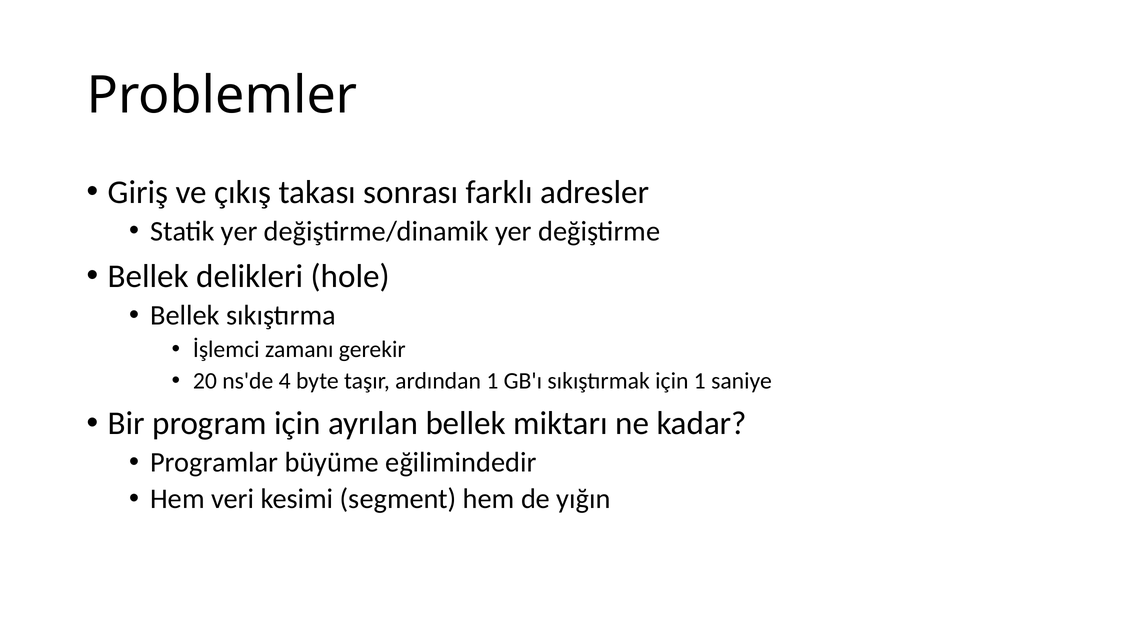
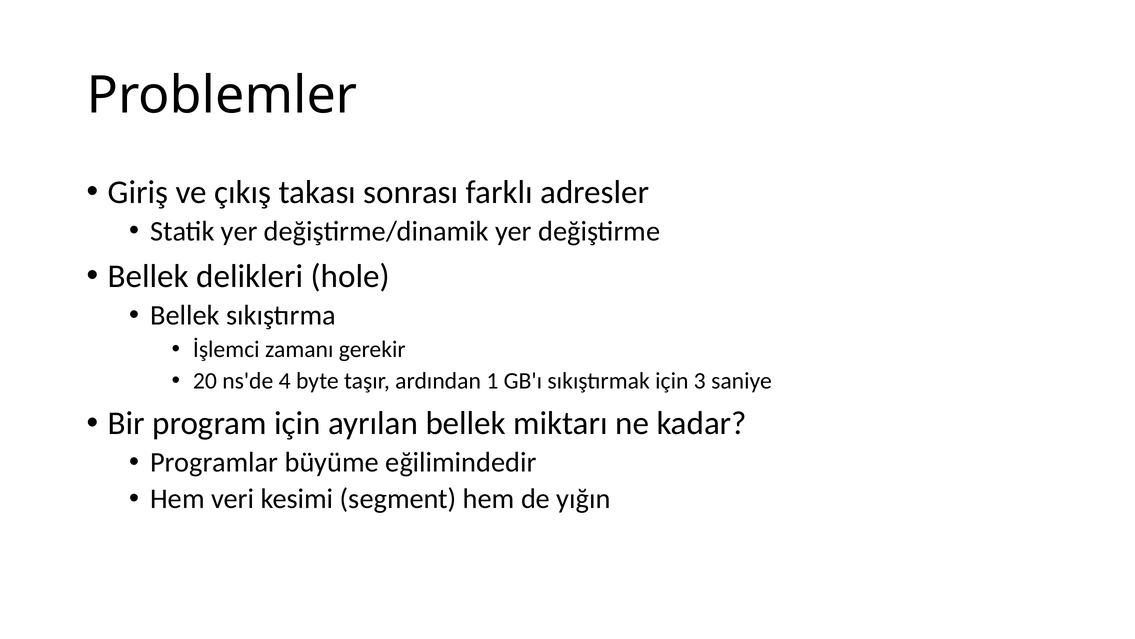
için 1: 1 -> 3 (700, 381)
